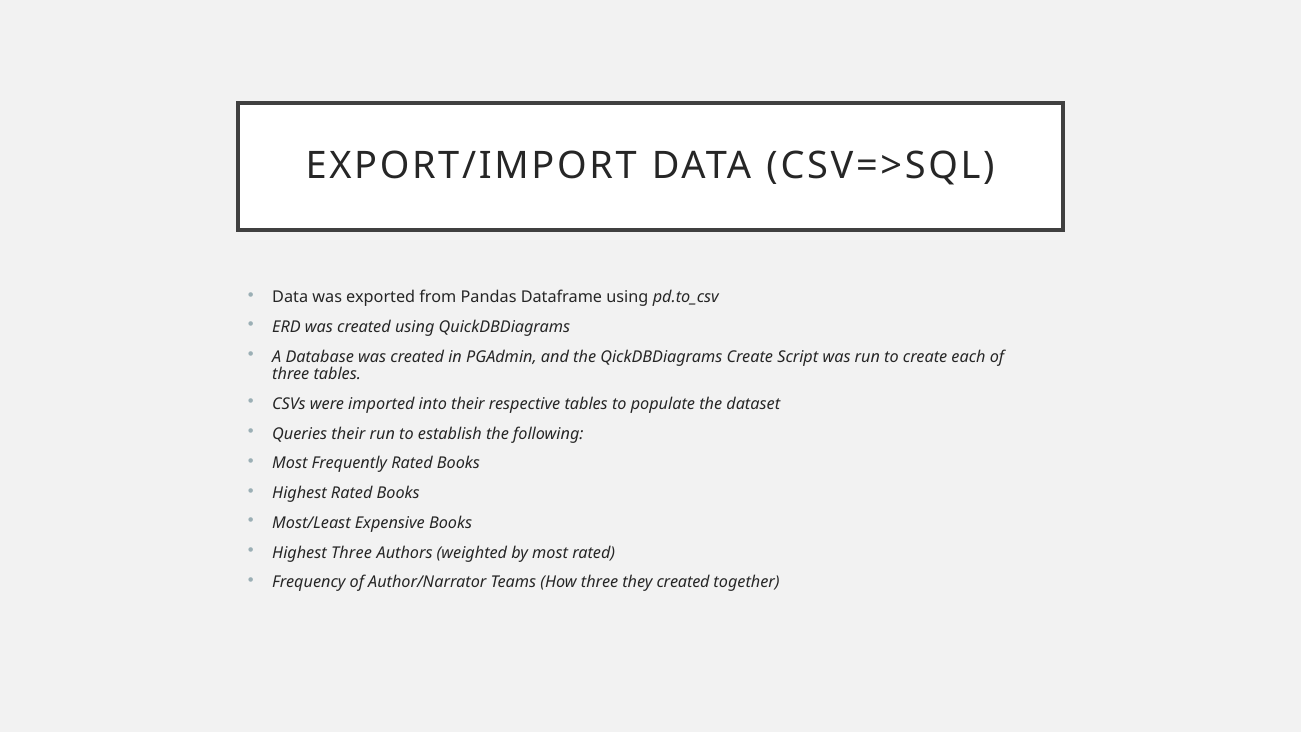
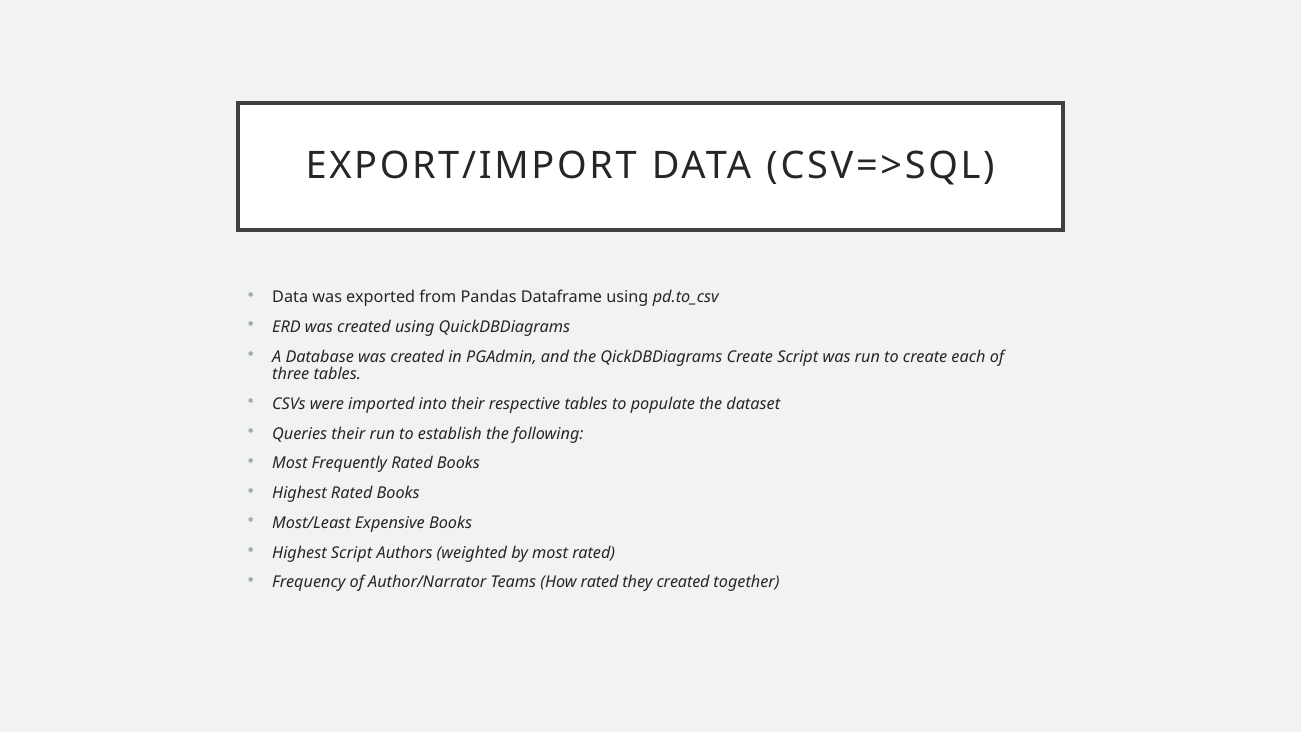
Highest Three: Three -> Script (352, 553)
How three: three -> rated (600, 582)
